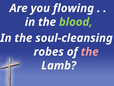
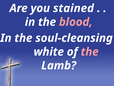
flowing: flowing -> stained (73, 8)
blood colour: light green -> pink (76, 22)
robes: robes -> white (49, 52)
